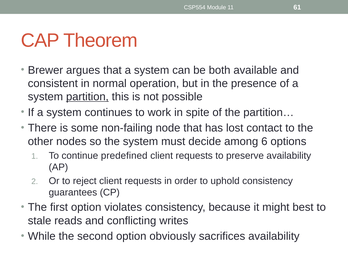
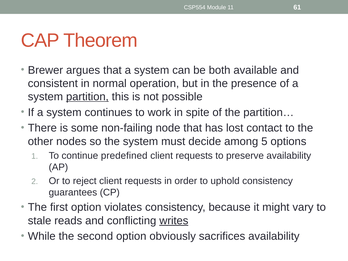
6: 6 -> 5 (264, 141)
best: best -> vary (303, 207)
writes underline: none -> present (174, 221)
